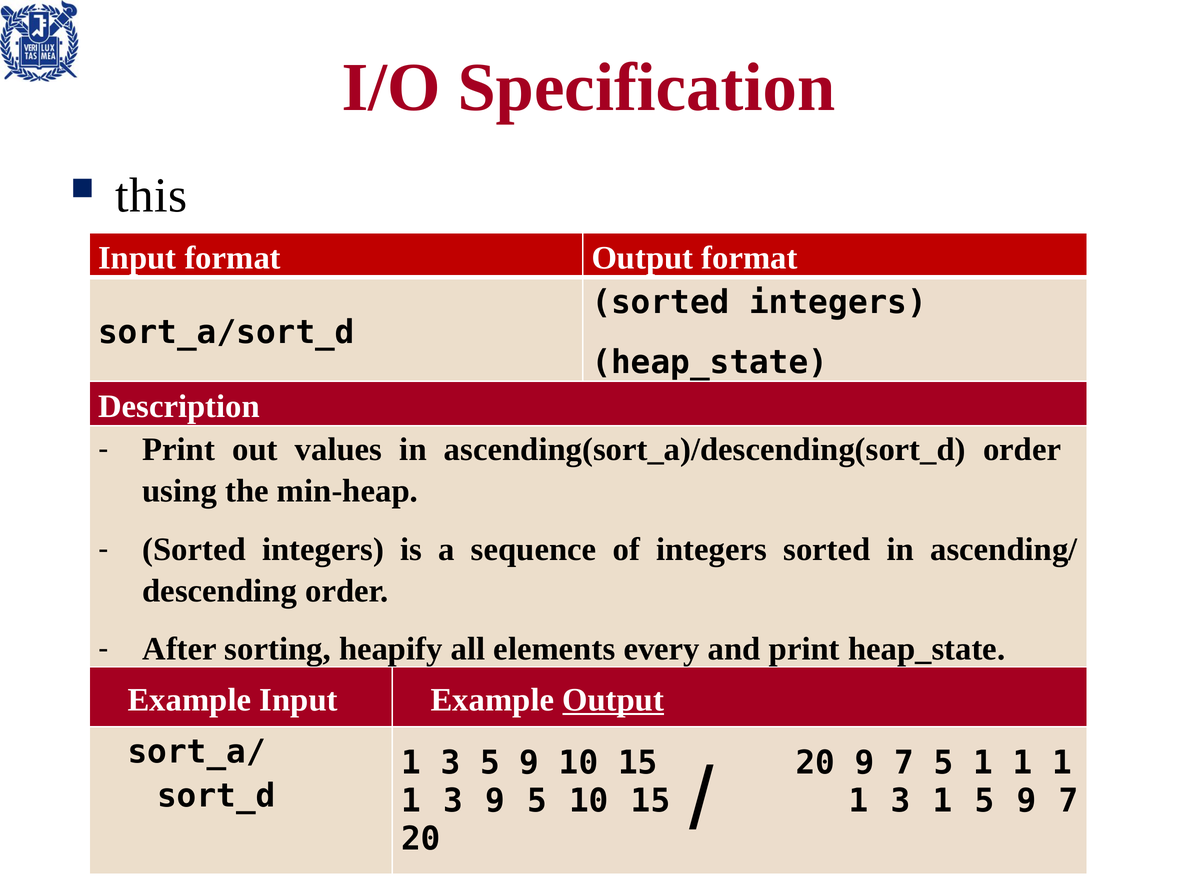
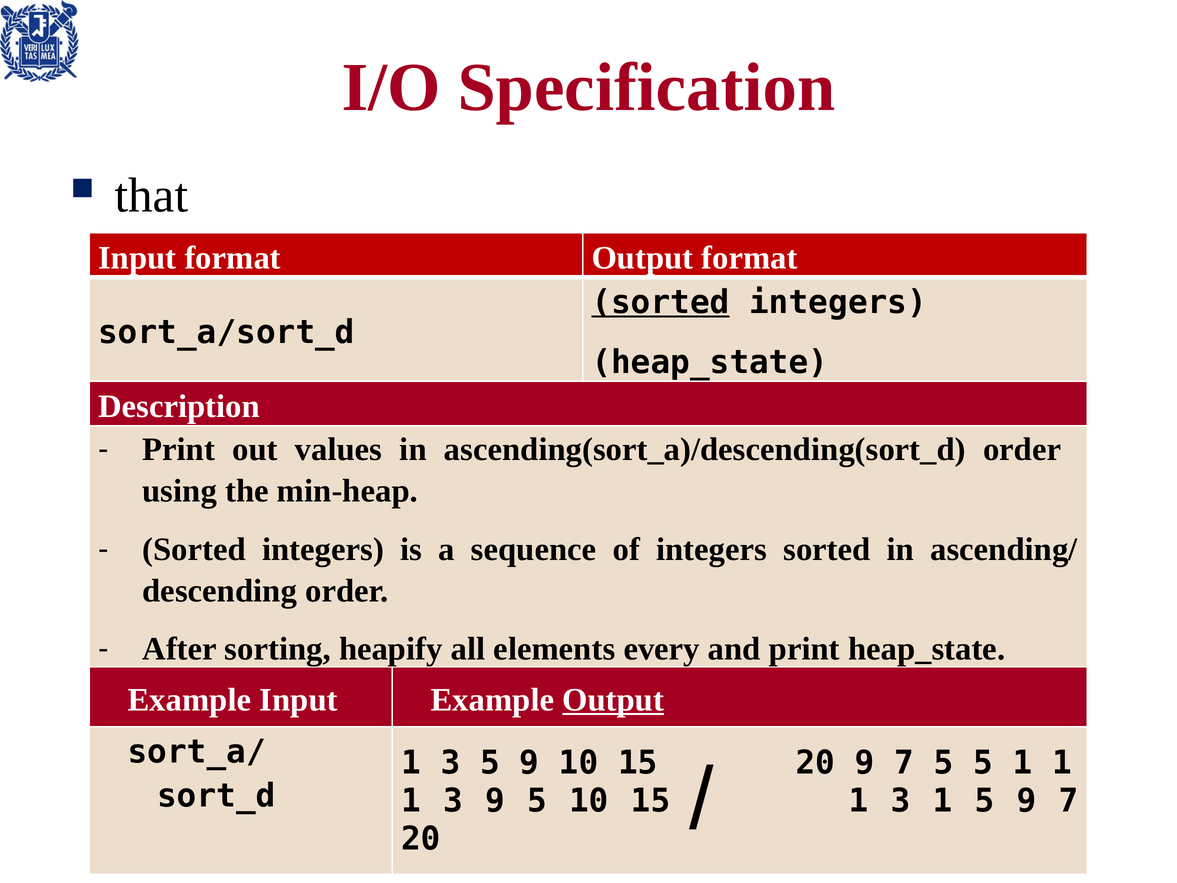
this: this -> that (151, 196)
sorted underline: none -> present (661, 302)
5 1: 1 -> 5 (983, 763)
